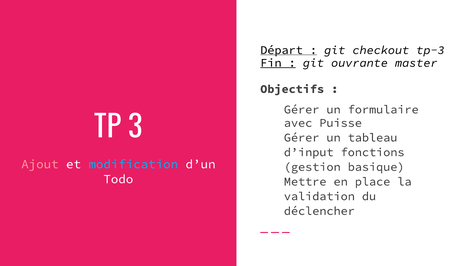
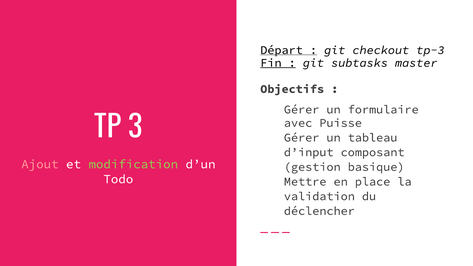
ouvrante: ouvrante -> subtasks (360, 63)
fonctions: fonctions -> composant (373, 152)
modification colour: light blue -> light green (133, 164)
